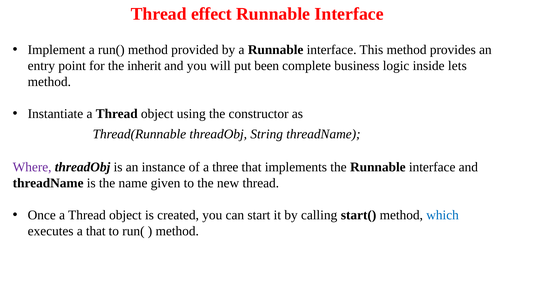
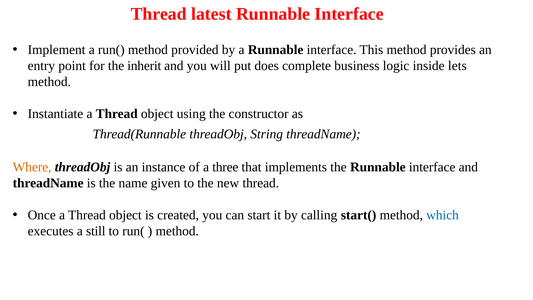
effect: effect -> latest (211, 14)
been: been -> does (267, 66)
Where colour: purple -> orange (32, 167)
a that: that -> still (96, 231)
